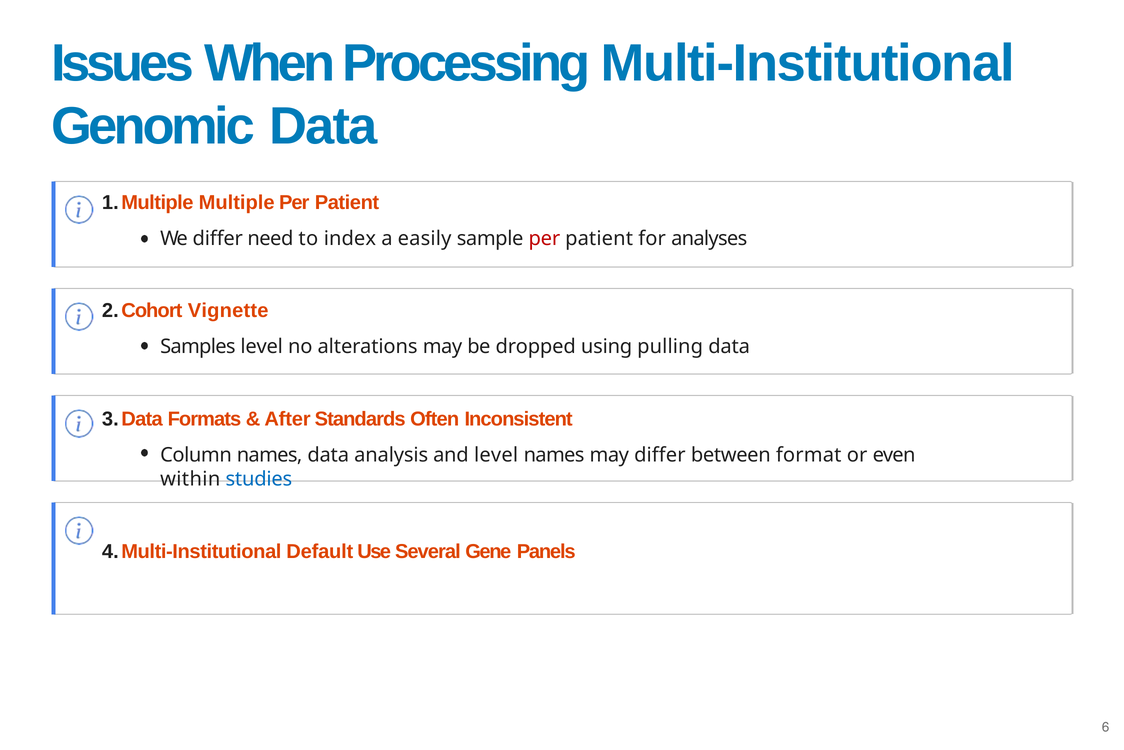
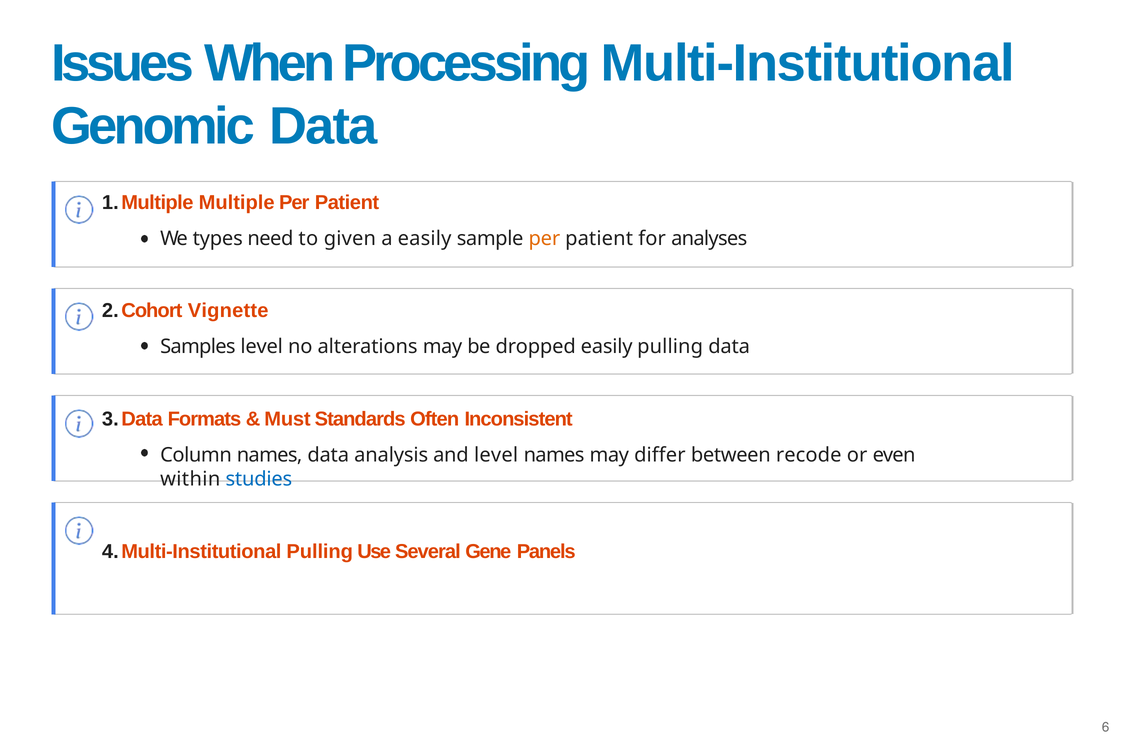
We diﬀer: diﬀer -> types (218, 238)
index: index -> given (350, 238)
per colour: red -> orange (544, 238)
dropped using: using -> easily (607, 347)
After: After -> Must (288, 419)
format: format -> recode (809, 455)
Default: Default -> Pulling (320, 552)
